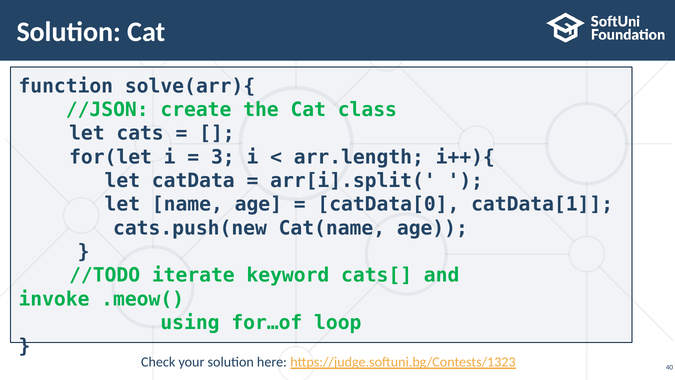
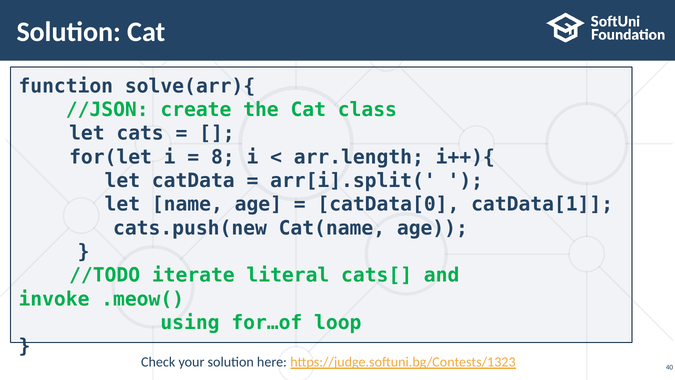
3: 3 -> 8 (223, 157)
keyword: keyword -> literal (288, 275)
